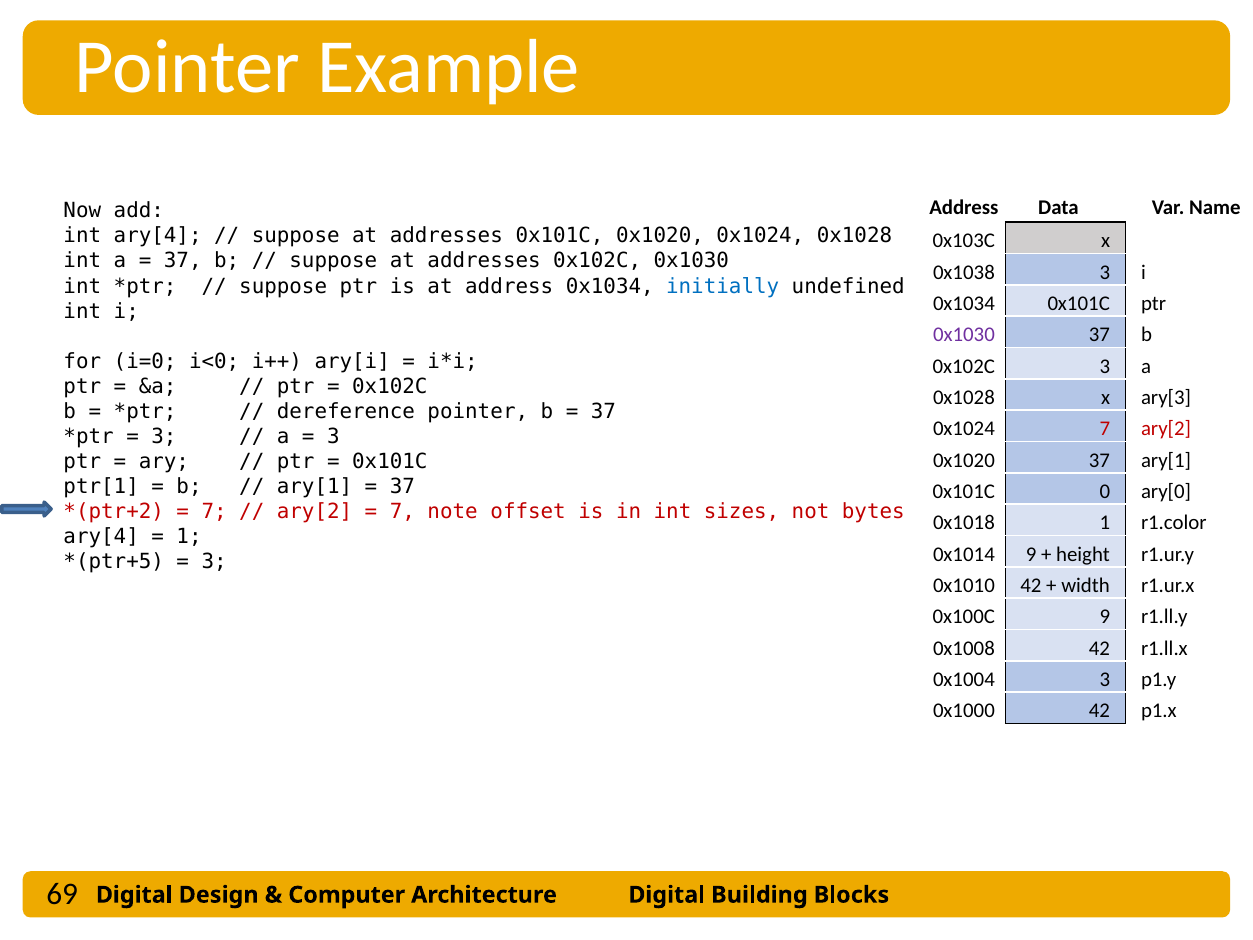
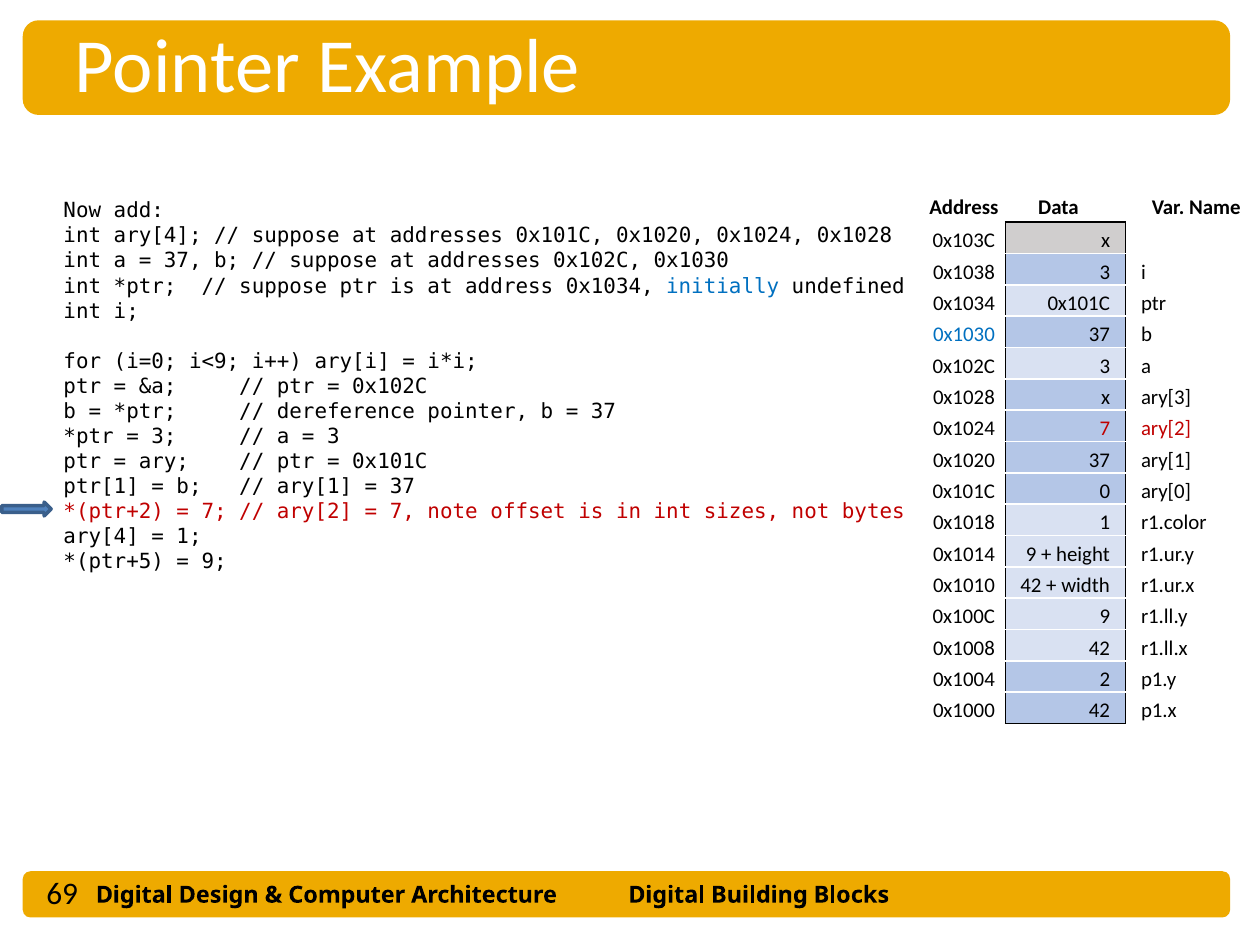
0x1030 colour: purple -> blue (964, 335)
i<0: i<0 -> i<9 (214, 361)
3: 3 -> 9 (214, 562)
0x1004 3: 3 -> 2 (1105, 679)
